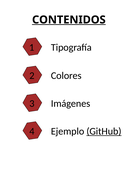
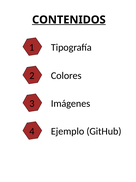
GitHub underline: present -> none (104, 131)
